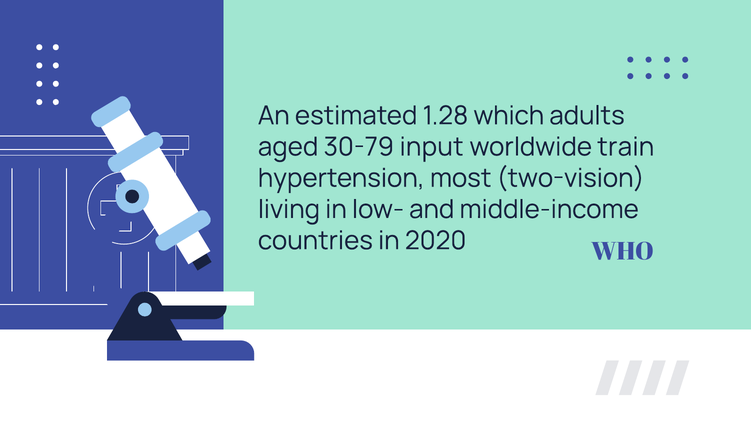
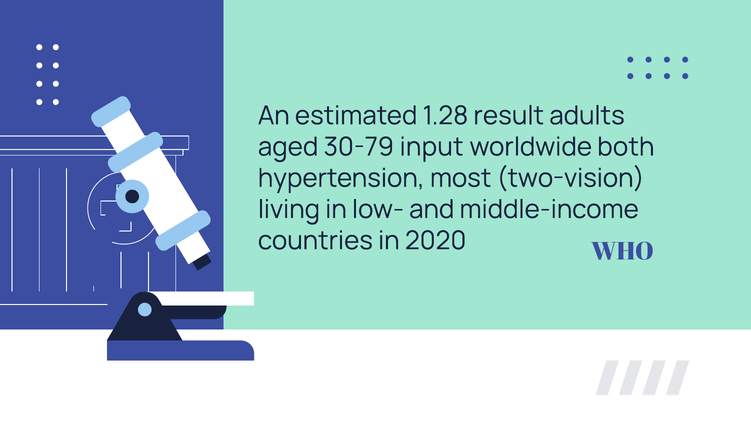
which: which -> result (509, 116)
train: train -> both (626, 147)
